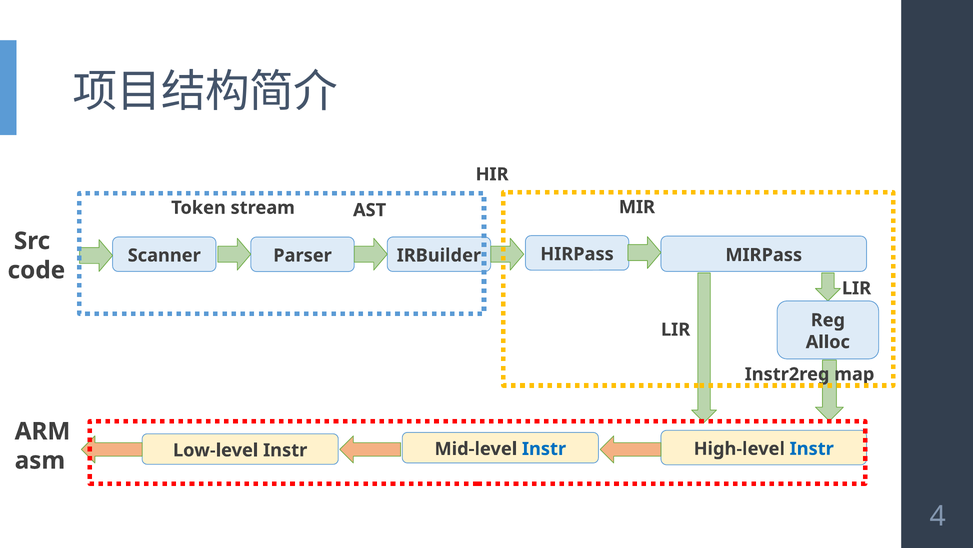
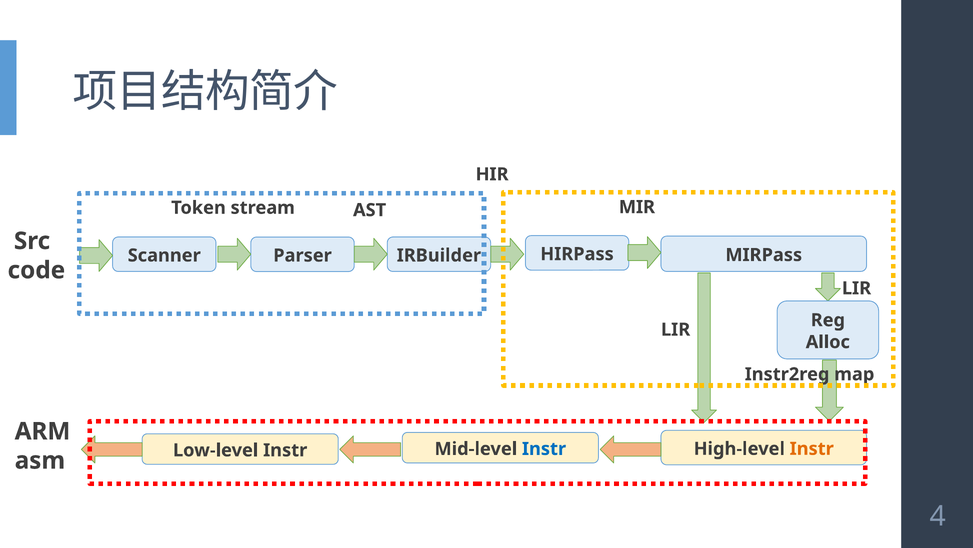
Instr colour: blue -> orange (812, 448)
